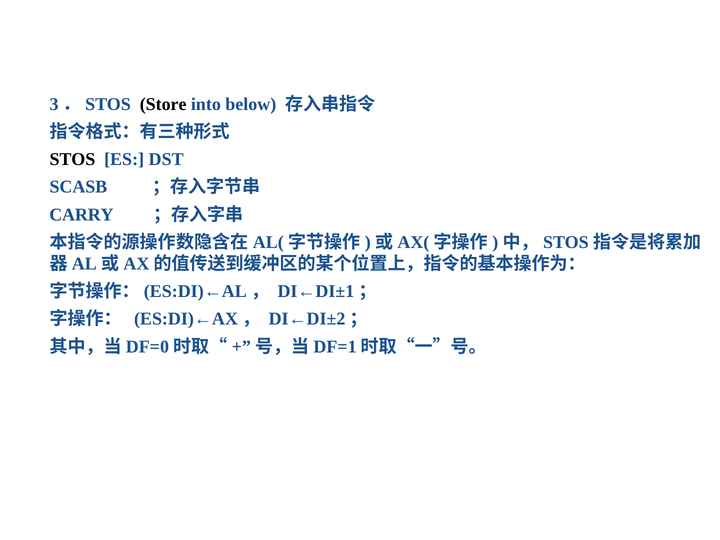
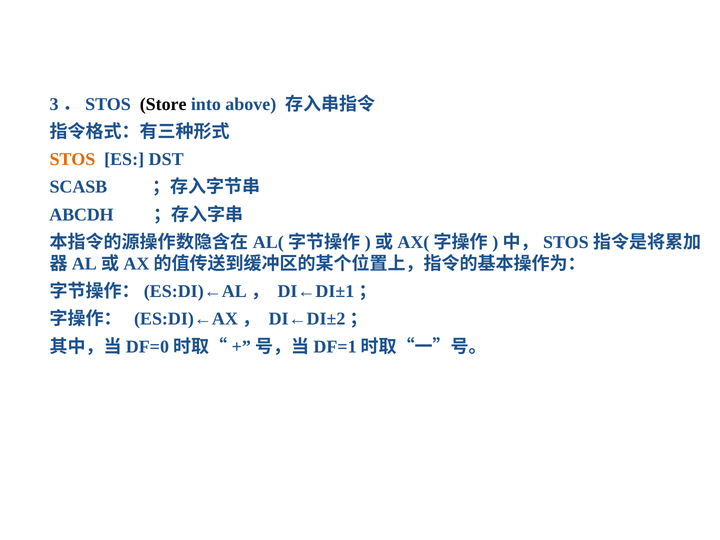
below: below -> above (251, 104)
STOS colour: black -> orange (72, 159)
CARRY: CARRY -> ABCDH (81, 215)
